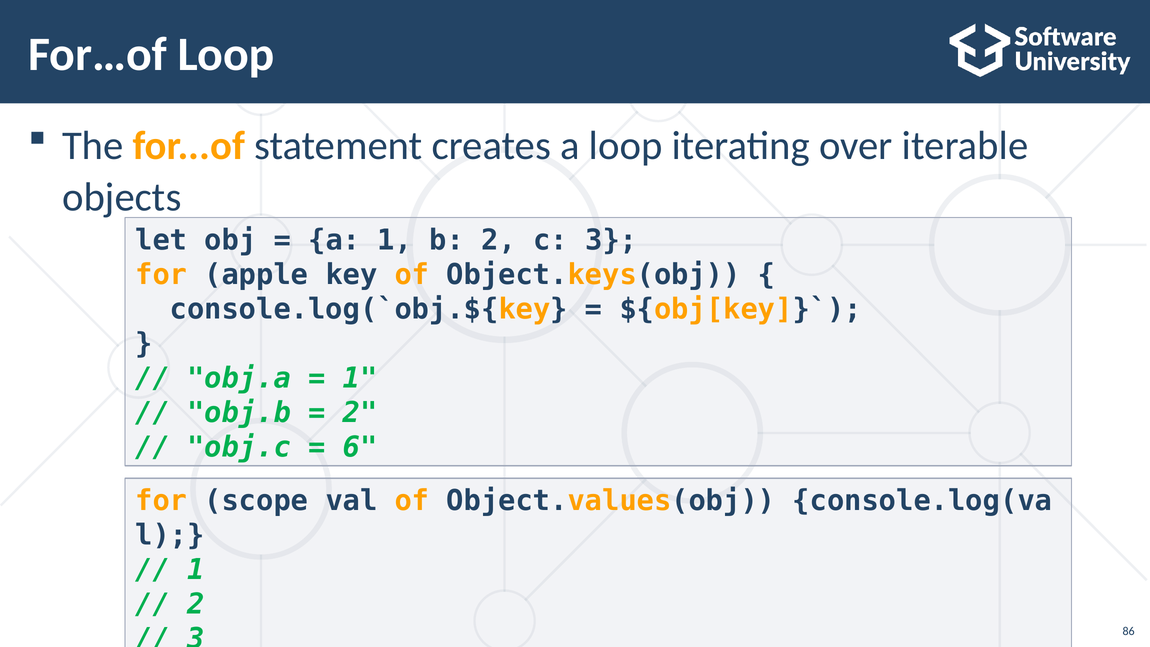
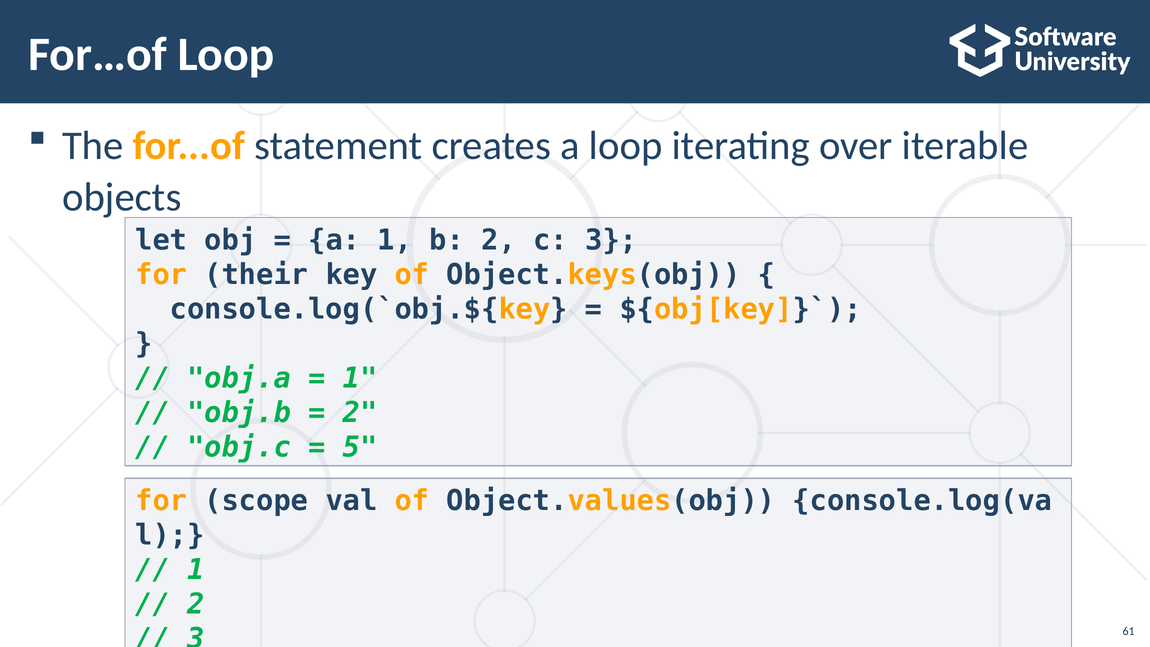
apple: apple -> their (256, 275)
6: 6 -> 5 (360, 447)
86: 86 -> 61 (1129, 631)
